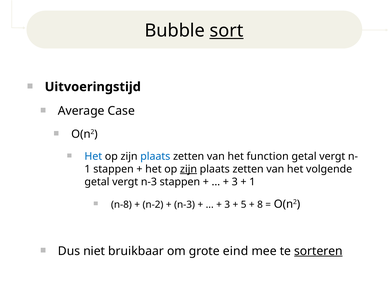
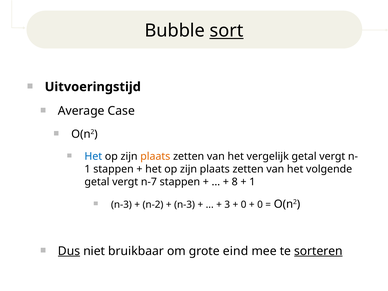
plaats colour: blue -> orange (155, 156)
function: function -> vergelijk (268, 156)
zijn underline: present -> none (188, 169)
vergt n-3: n-3 -> n-7 (149, 182)
3: 3 -> 8 (235, 182)
n-8: n-8 -> n-3 (121, 205)
5: 5 -> 0 (244, 205)
8: 8 -> 0 (260, 205)
Dus underline: none -> present (69, 251)
